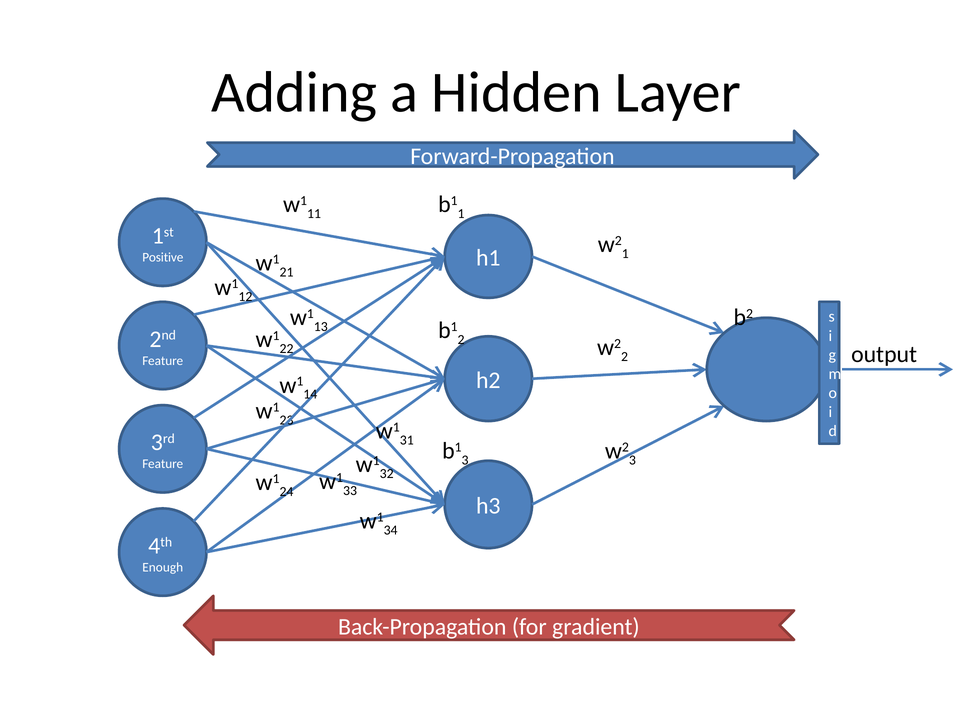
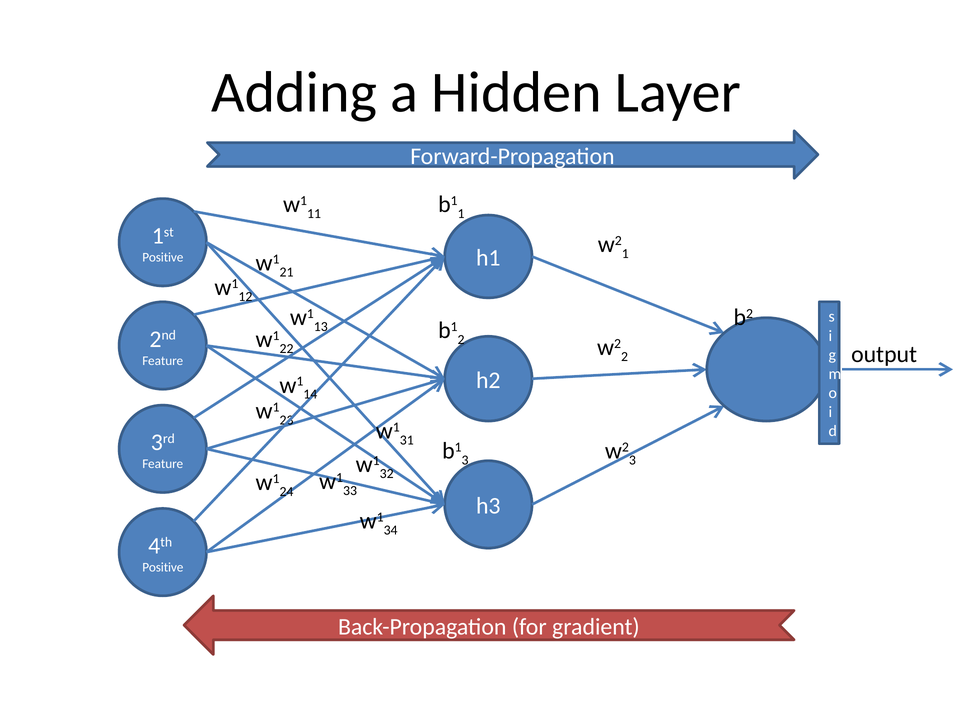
Enough: Enough -> Positive (163, 567)
